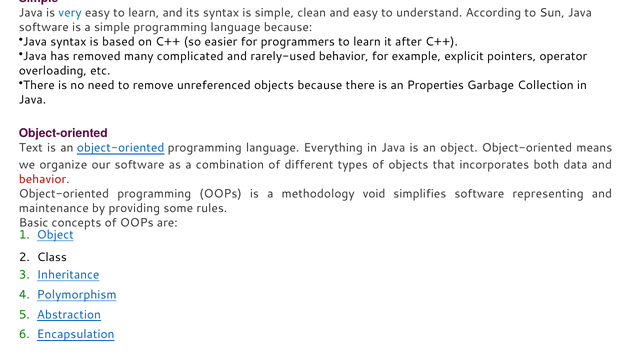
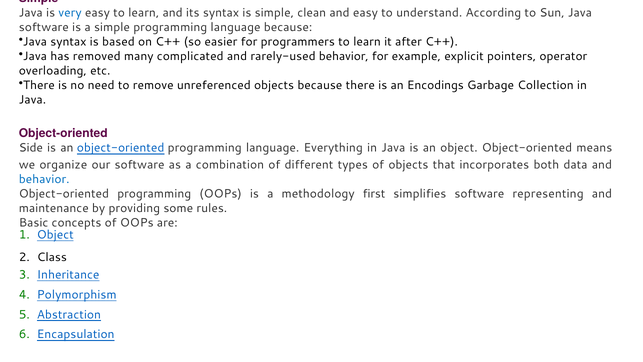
Properties: Properties -> Encodings (435, 85)
Text: Text -> Side (31, 148)
behavior colour: red -> blue (44, 179)
void: void -> first (374, 194)
